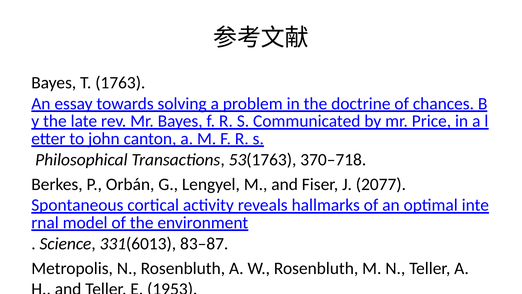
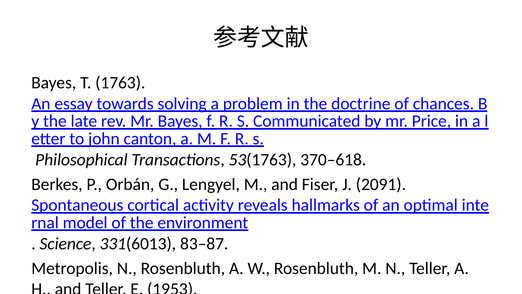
370–718: 370–718 -> 370–618 (333, 160)
2077: 2077 -> 2091 (381, 184)
